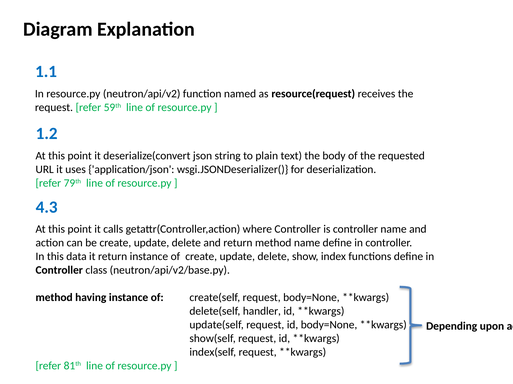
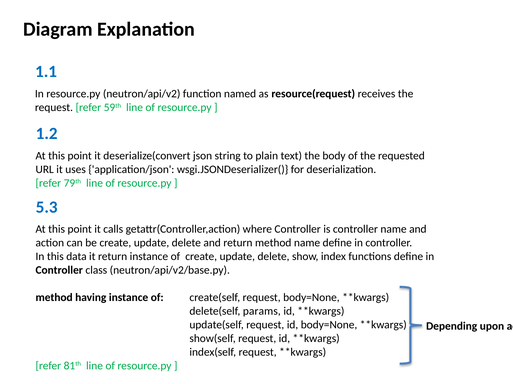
4.3: 4.3 -> 5.3 (47, 207)
handler: handler -> params (262, 312)
